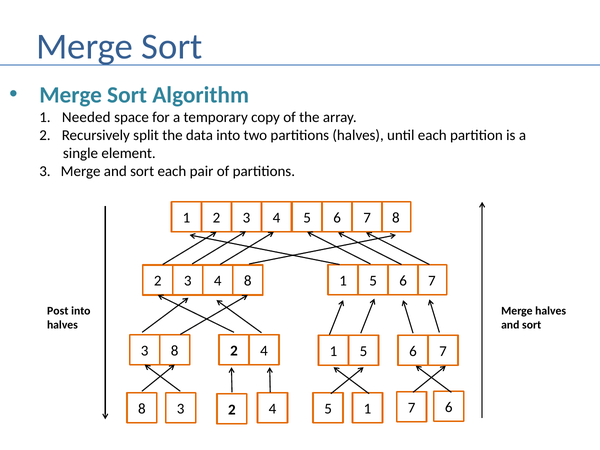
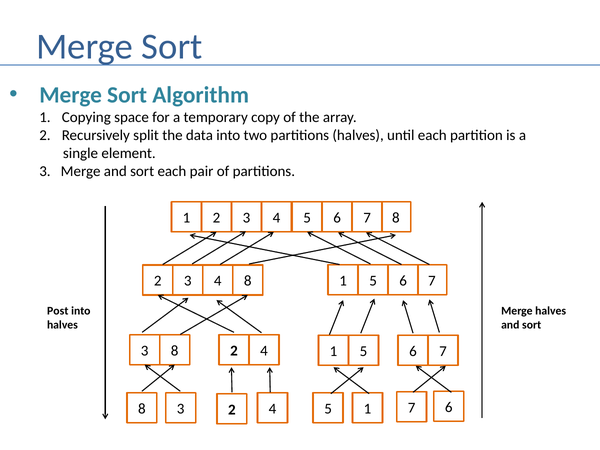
Needed: Needed -> Copying (86, 117)
